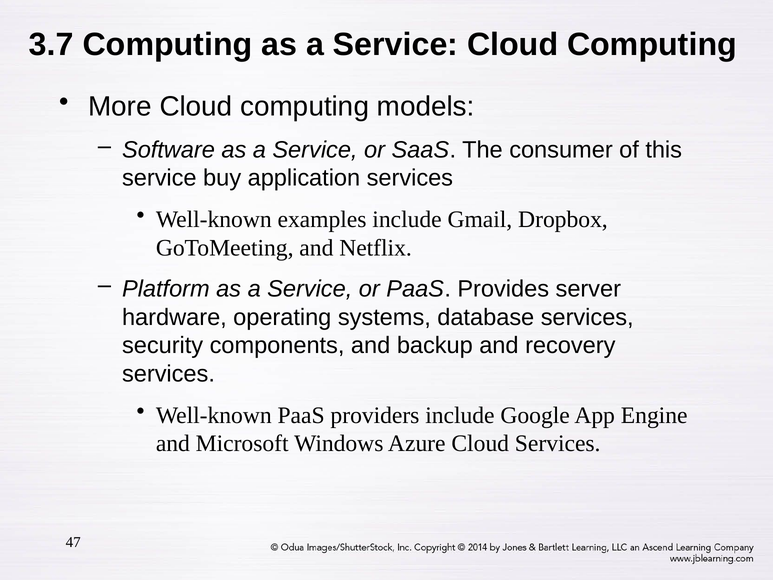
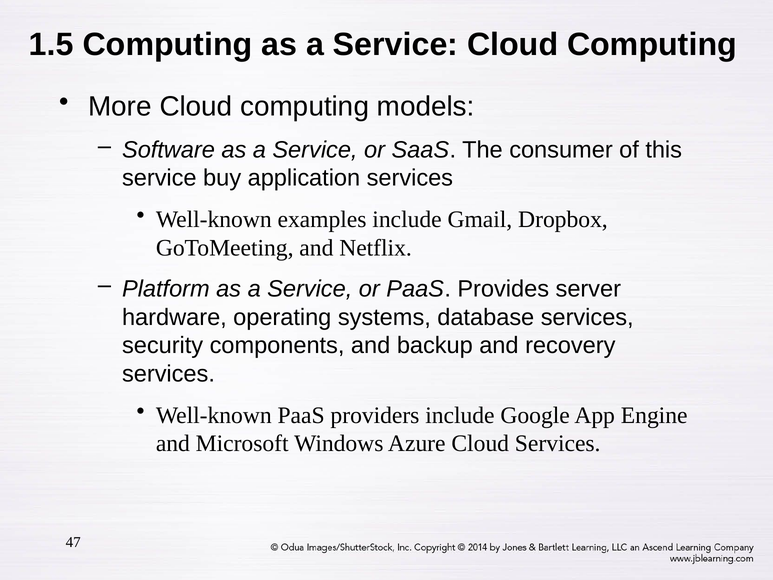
3.7: 3.7 -> 1.5 (51, 45)
